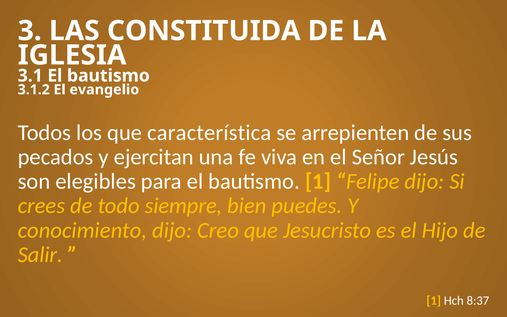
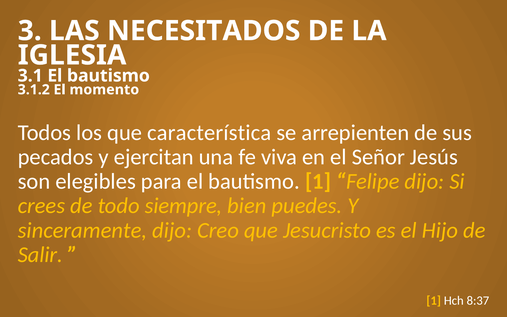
CONSTITUIDA: CONSTITUIDA -> NECESITADOS (204, 31)
evangelio: evangelio -> momento (104, 90)
conocimiento: conocimiento -> sinceramente (82, 230)
